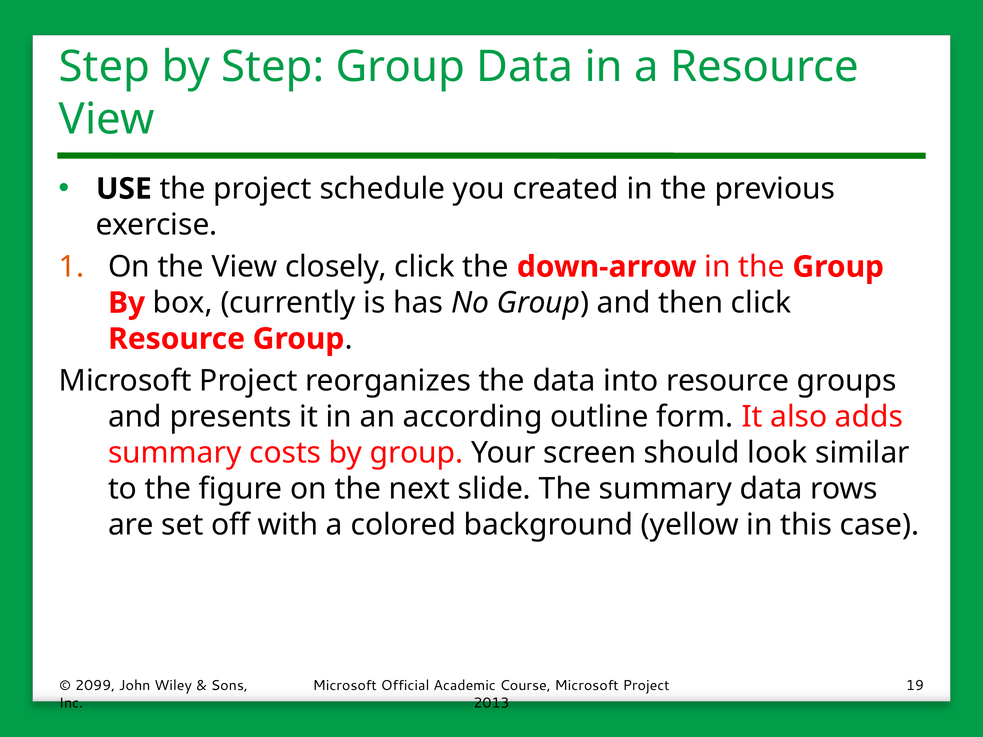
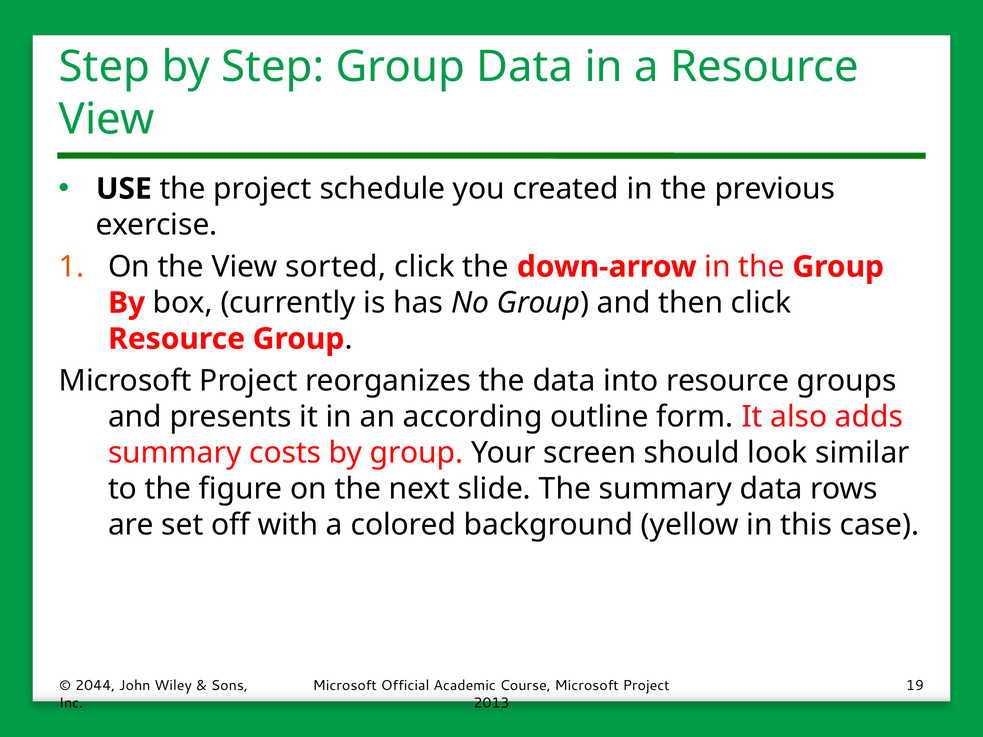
closely: closely -> sorted (336, 267)
2099: 2099 -> 2044 (95, 686)
